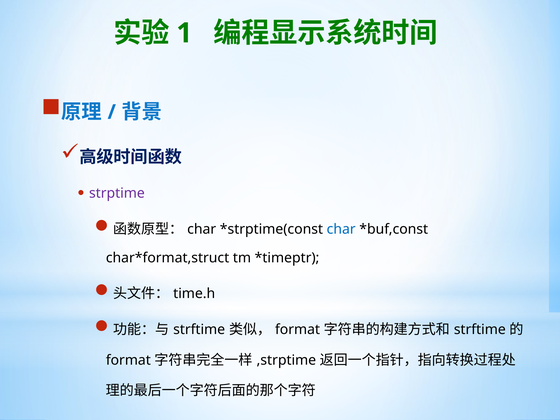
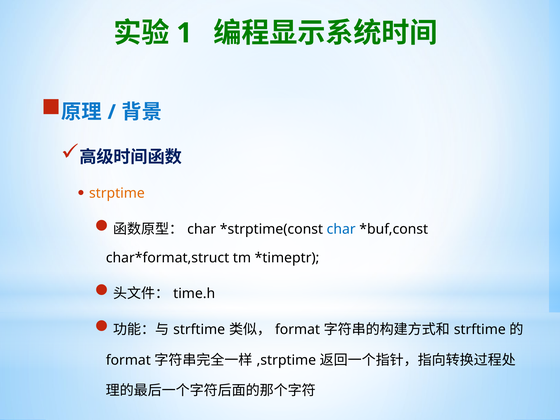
strptime colour: purple -> orange (117, 193)
